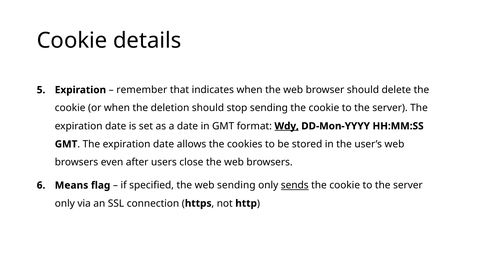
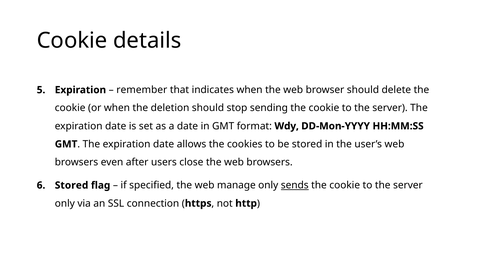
Wdy underline: present -> none (287, 126)
Means: Means -> Stored (72, 185)
web sending: sending -> manage (236, 185)
